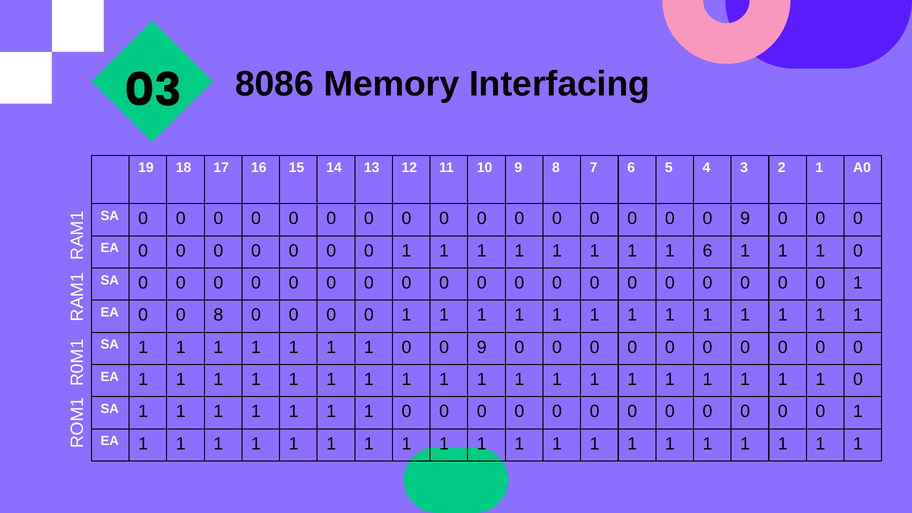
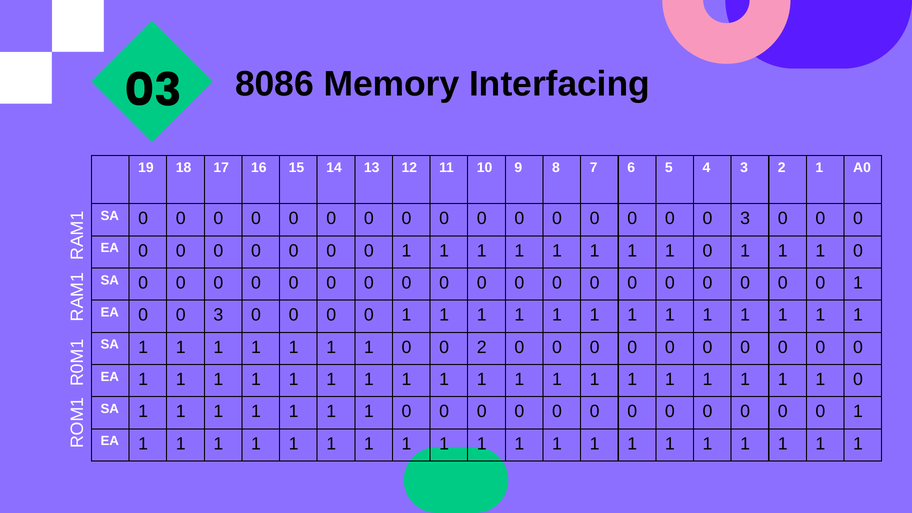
0 0 0 9: 9 -> 3 (745, 218)
6: 6 -> 0 (708, 251)
EA 0 0 8: 8 -> 3 (218, 315)
1 0 0 9: 9 -> 2 (482, 347)
